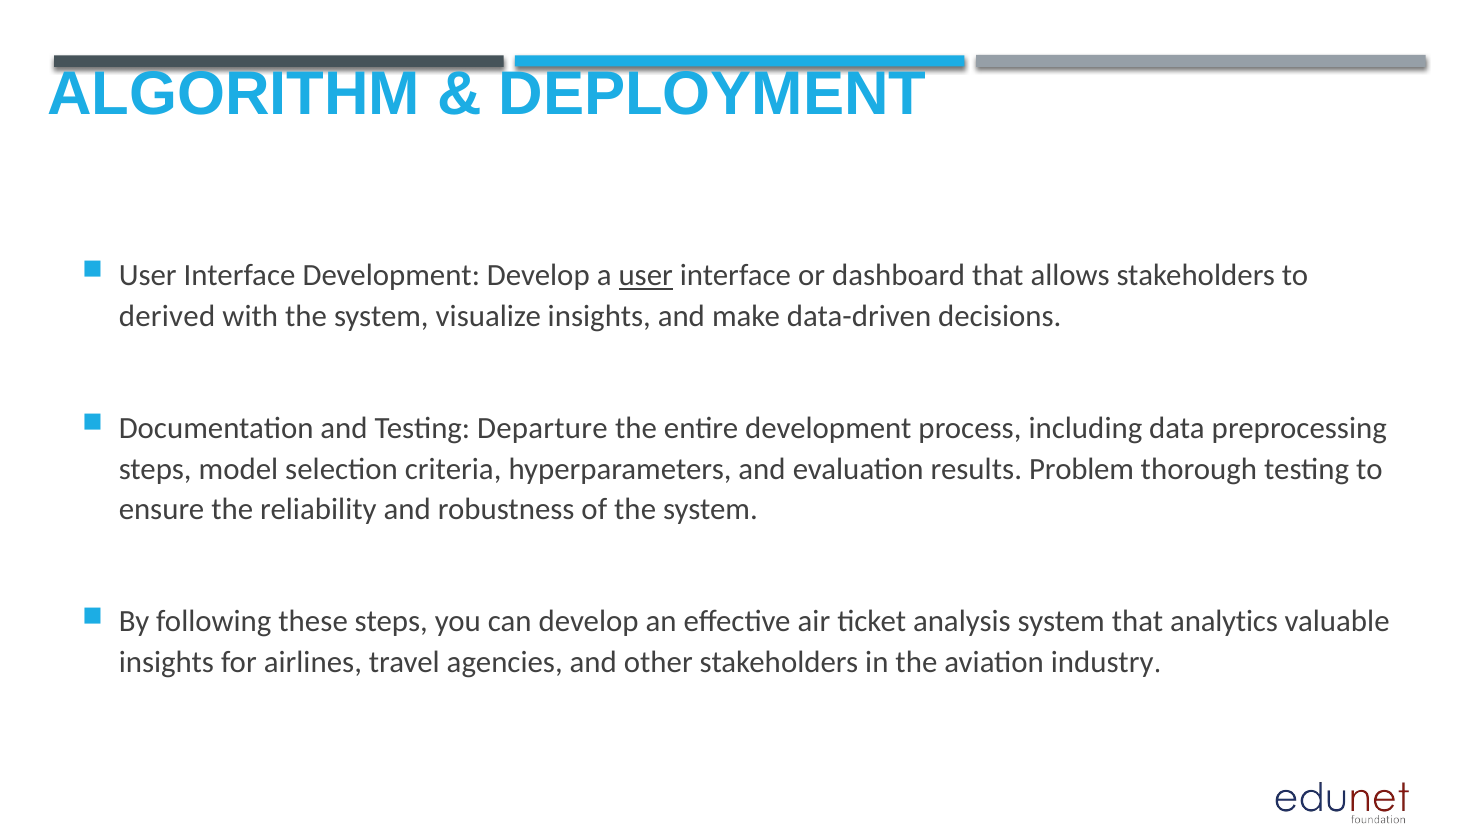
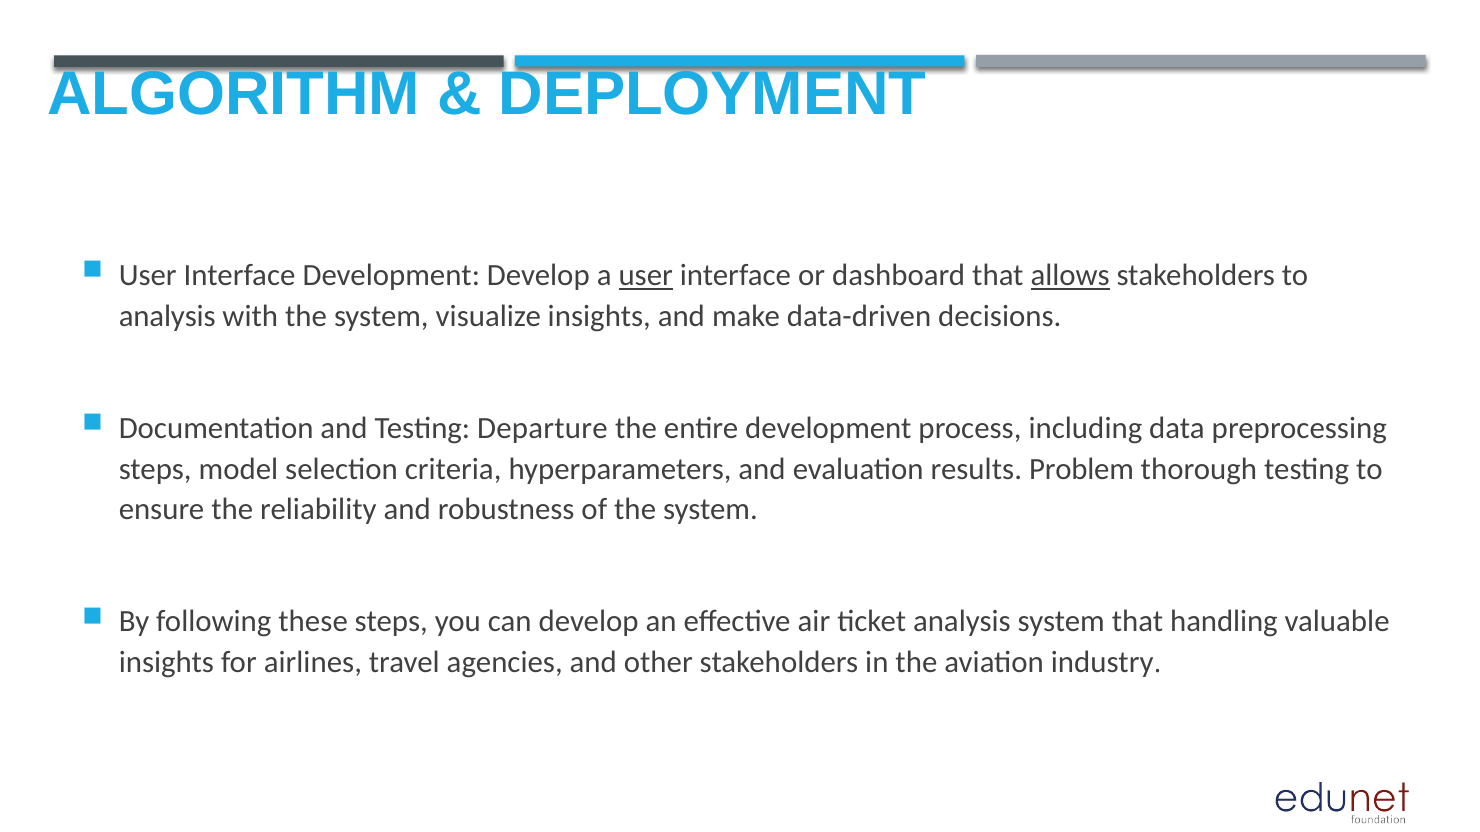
allows underline: none -> present (1070, 276)
derived: derived -> analysis (167, 316)
analytics: analytics -> handling (1224, 622)
